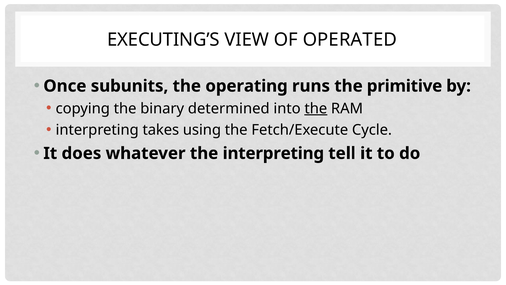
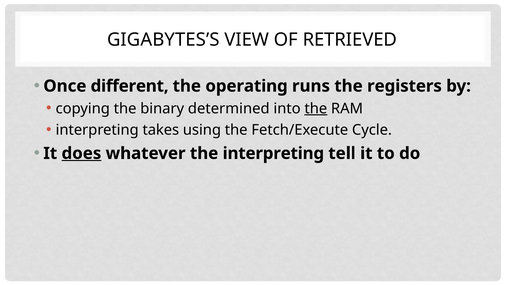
EXECUTING’S: EXECUTING’S -> GIGABYTES’S (163, 40)
OPERATED: OPERATED -> RETRIEVED (350, 40)
subunits: subunits -> different (130, 86)
primitive: primitive -> registers (404, 86)
does underline: none -> present (81, 153)
